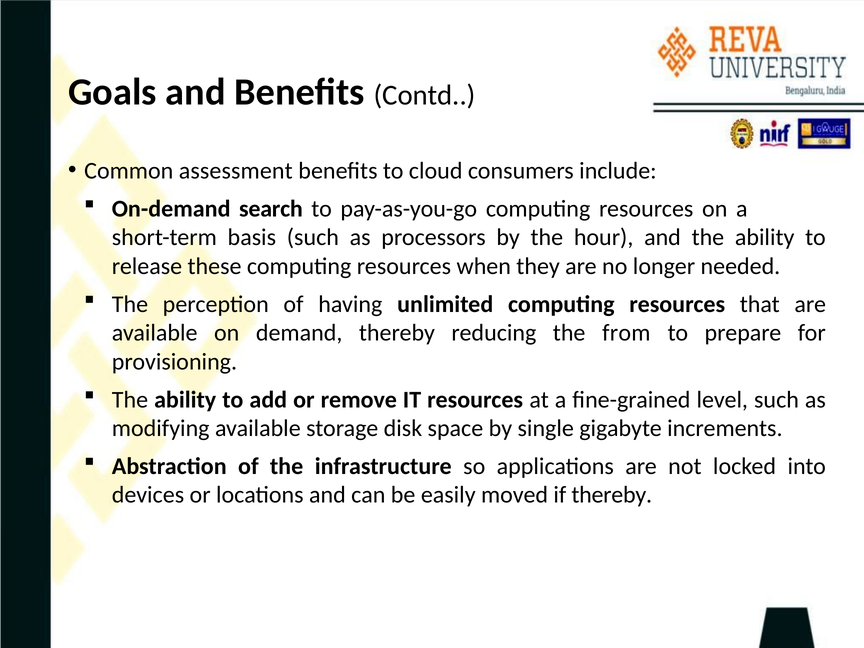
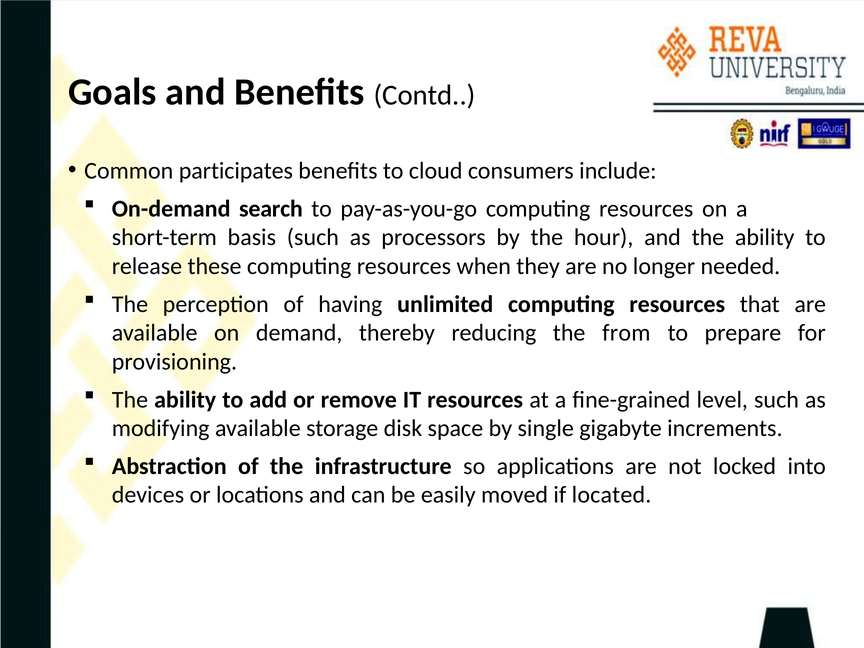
assessment: assessment -> participates (236, 171)
if thereby: thereby -> located (612, 495)
